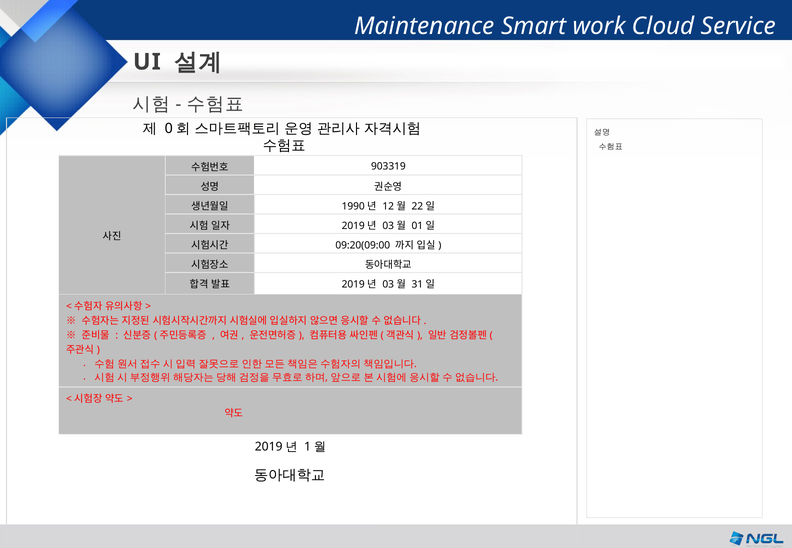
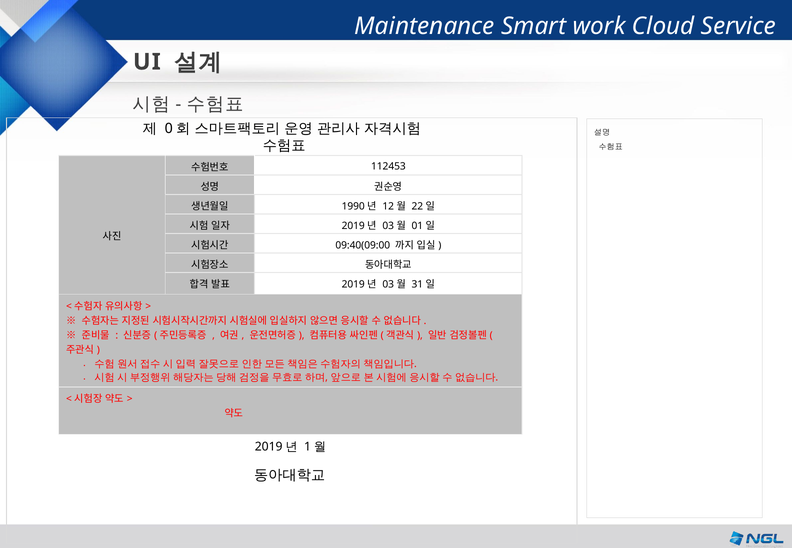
903319: 903319 -> 112453 (388, 167)
09:20(09:00: 09:20(09:00 -> 09:40(09:00 (363, 246)
